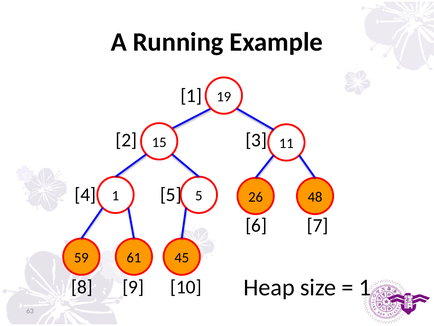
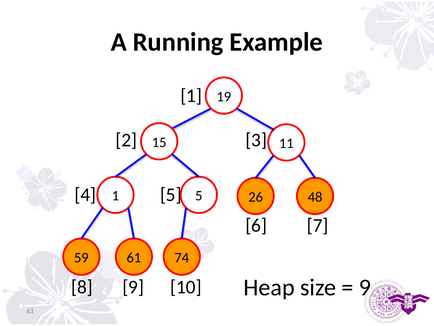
45: 45 -> 74 (182, 257)
1: 1 -> 9 (365, 287)
